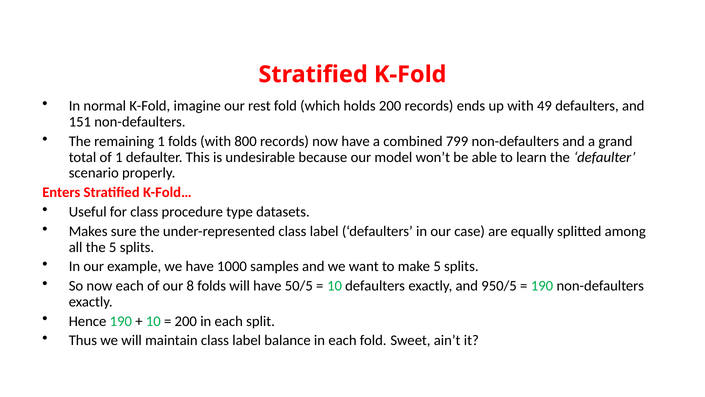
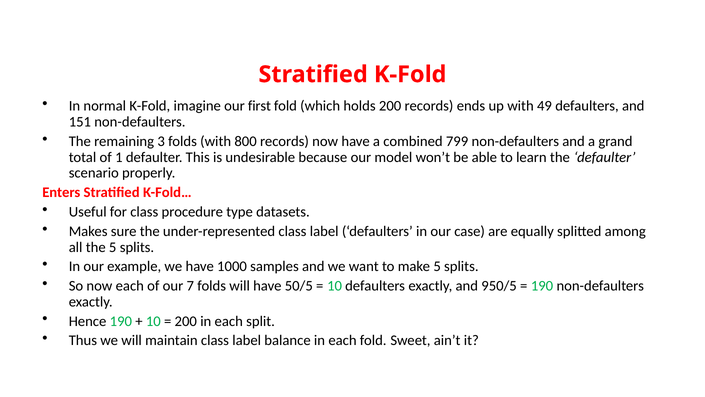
rest: rest -> first (259, 106)
remaining 1: 1 -> 3 (161, 141)
8: 8 -> 7 (190, 286)
